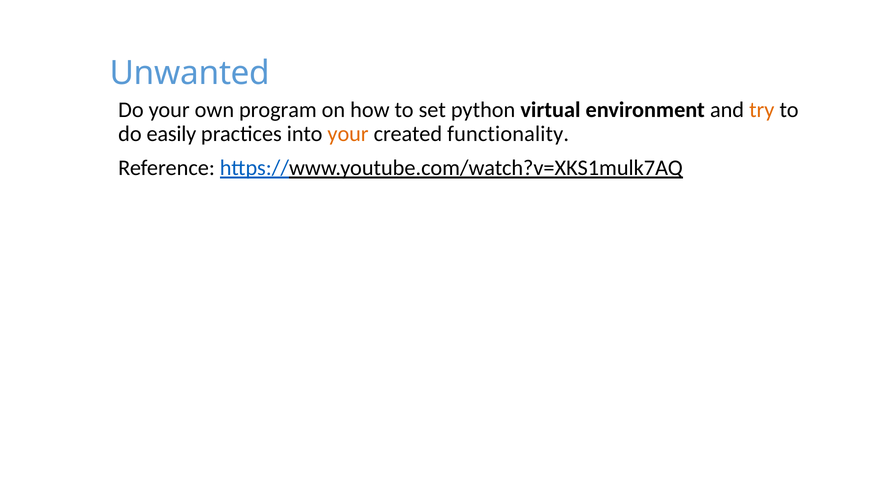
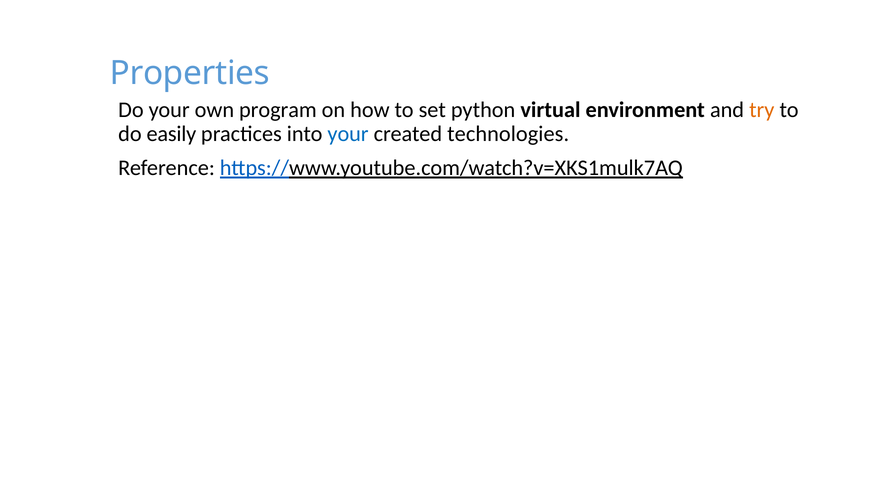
Unwanted: Unwanted -> Properties (190, 73)
your colour: orange -> blue (348, 134)
functionality: functionality -> technologies (508, 134)
